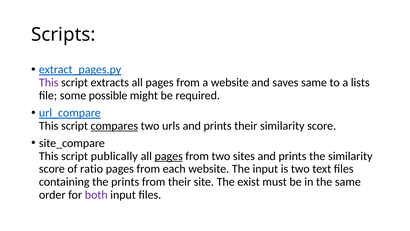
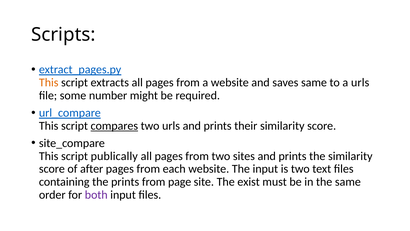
This colour: purple -> orange (49, 82)
a lists: lists -> urls (360, 82)
possible: possible -> number (108, 95)
pages underline: present -> none (169, 156)
ratio: ratio -> after (92, 169)
from their: their -> page (180, 182)
